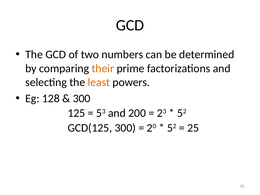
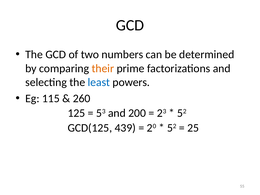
least colour: orange -> blue (99, 82)
128: 128 -> 115 (51, 98)
300: 300 -> 260 (82, 98)
GCD(125 300: 300 -> 439 (125, 128)
